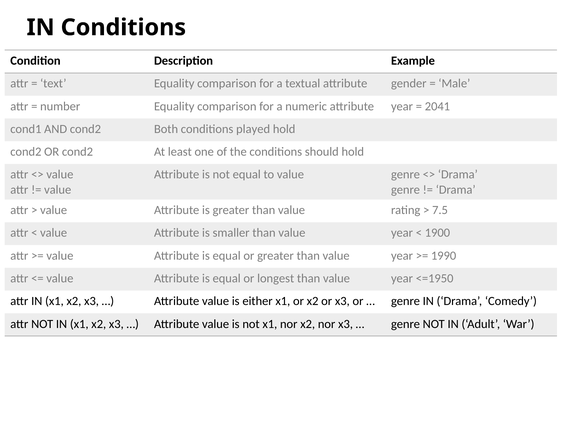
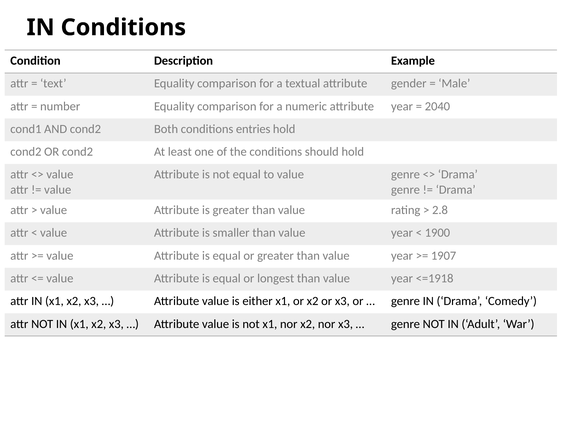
2041: 2041 -> 2040 (437, 106)
played: played -> entries (253, 129)
7.5: 7.5 -> 2.8 (440, 210)
1990: 1990 -> 1907 (444, 256)
<=1950: <=1950 -> <=1918 (435, 279)
